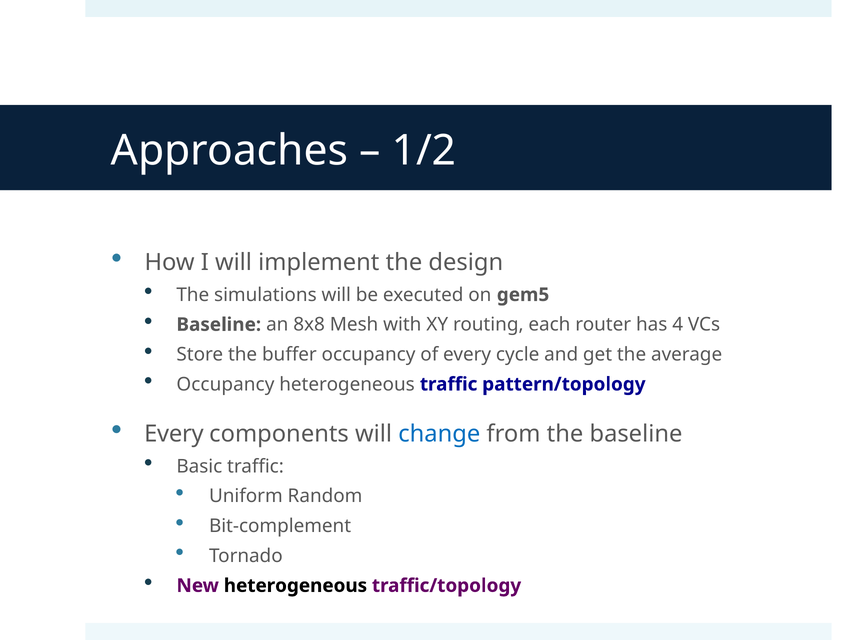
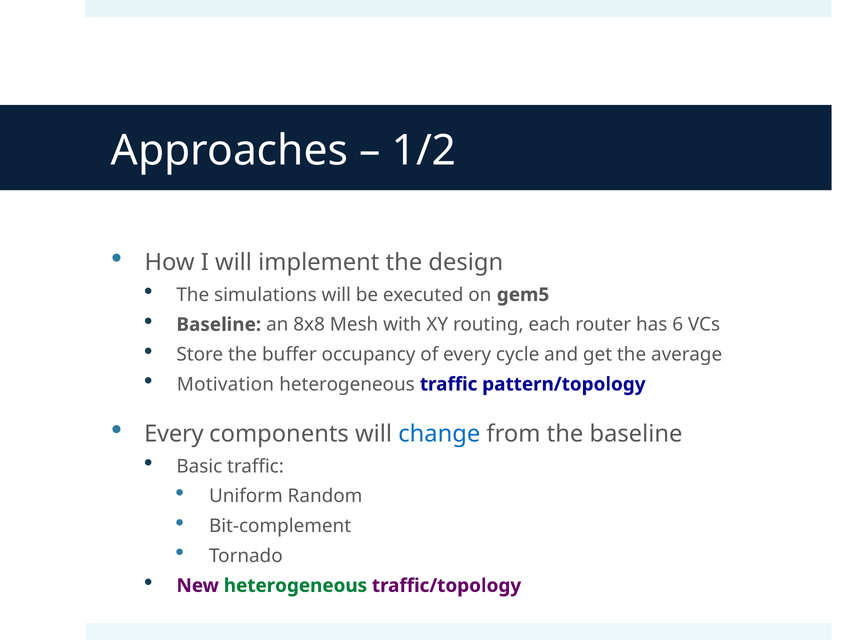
4: 4 -> 6 (678, 324)
Occupancy: Occupancy -> Motivation (225, 384)
heterogeneous colour: black -> green (295, 585)
